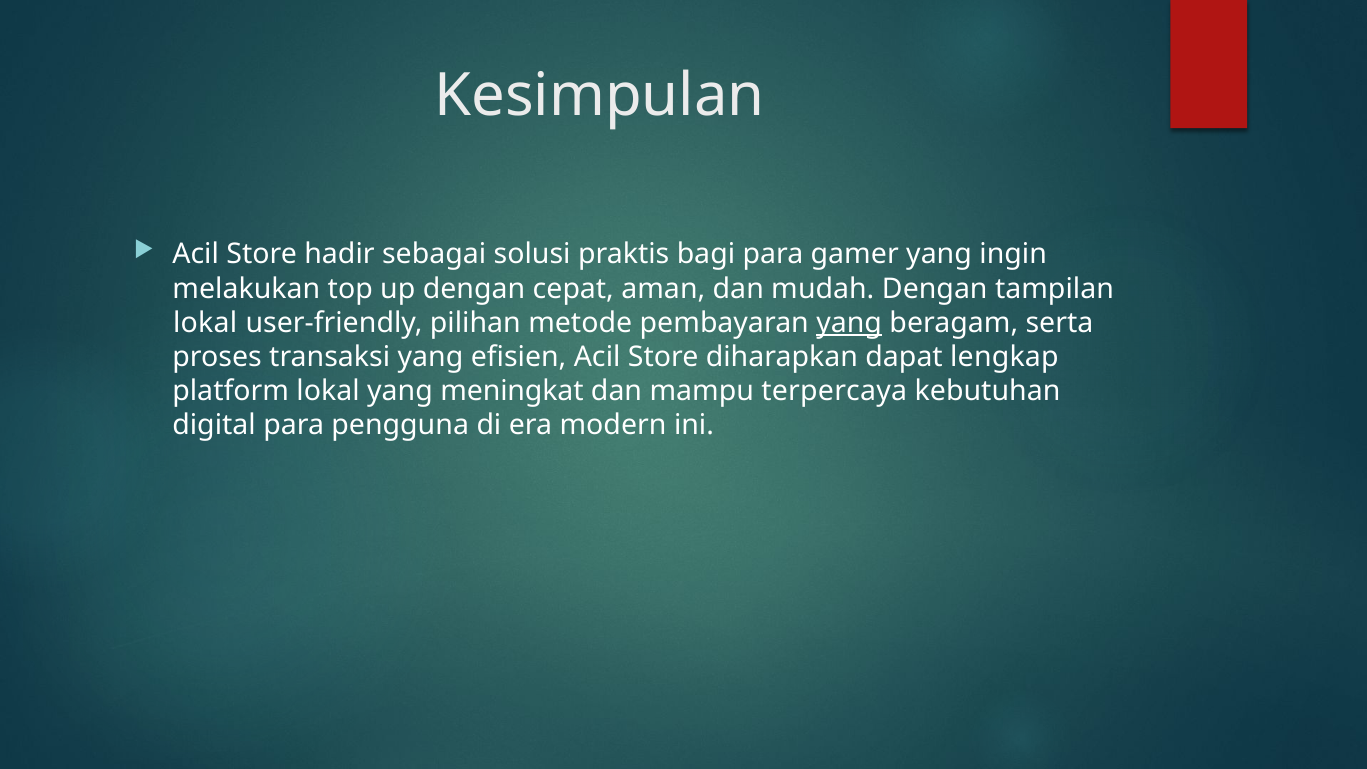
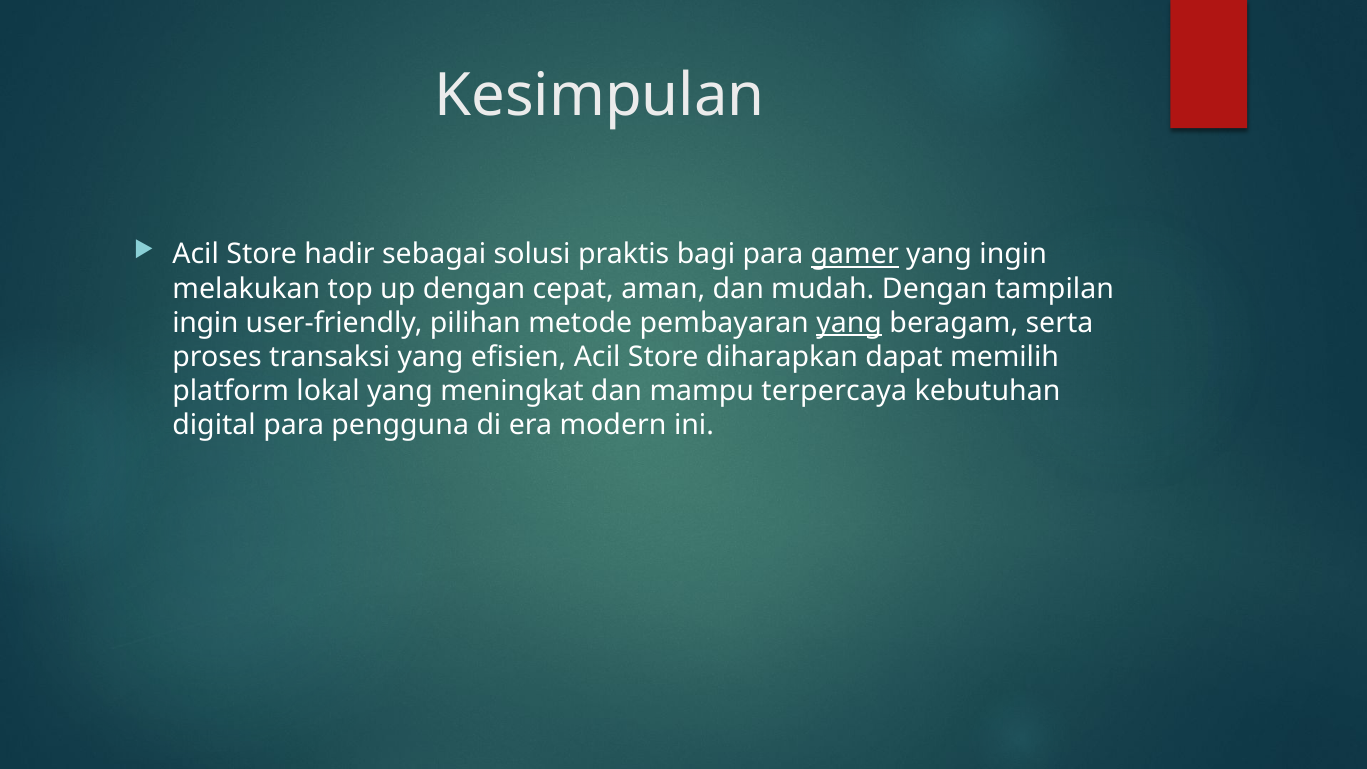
gamer underline: none -> present (855, 254)
lokal: lokal -> ingin (205, 323)
lengkap: lengkap -> memilih (1005, 357)
